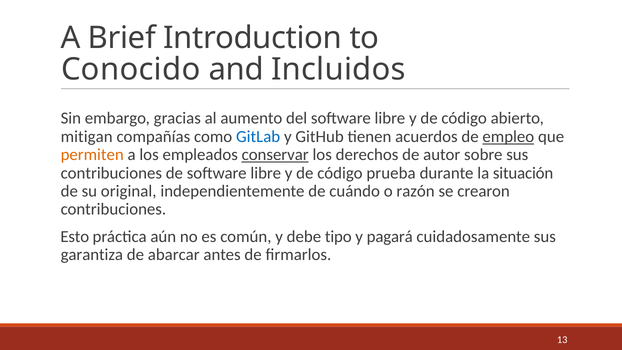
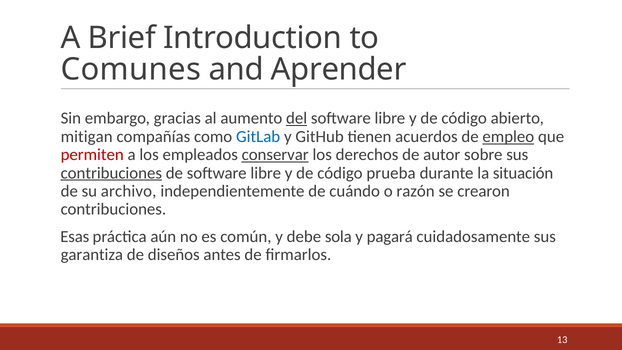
Conocido: Conocido -> Comunes (131, 70)
Incluidos: Incluidos -> Aprender (339, 70)
del underline: none -> present (297, 118)
permiten colour: orange -> red (92, 155)
contribuciones underline: none -> present (111, 173)
original: original -> archivo (129, 191)
Esto: Esto -> Esas (75, 237)
tipo: tipo -> sola (338, 237)
abarcar: abarcar -> diseños (174, 255)
